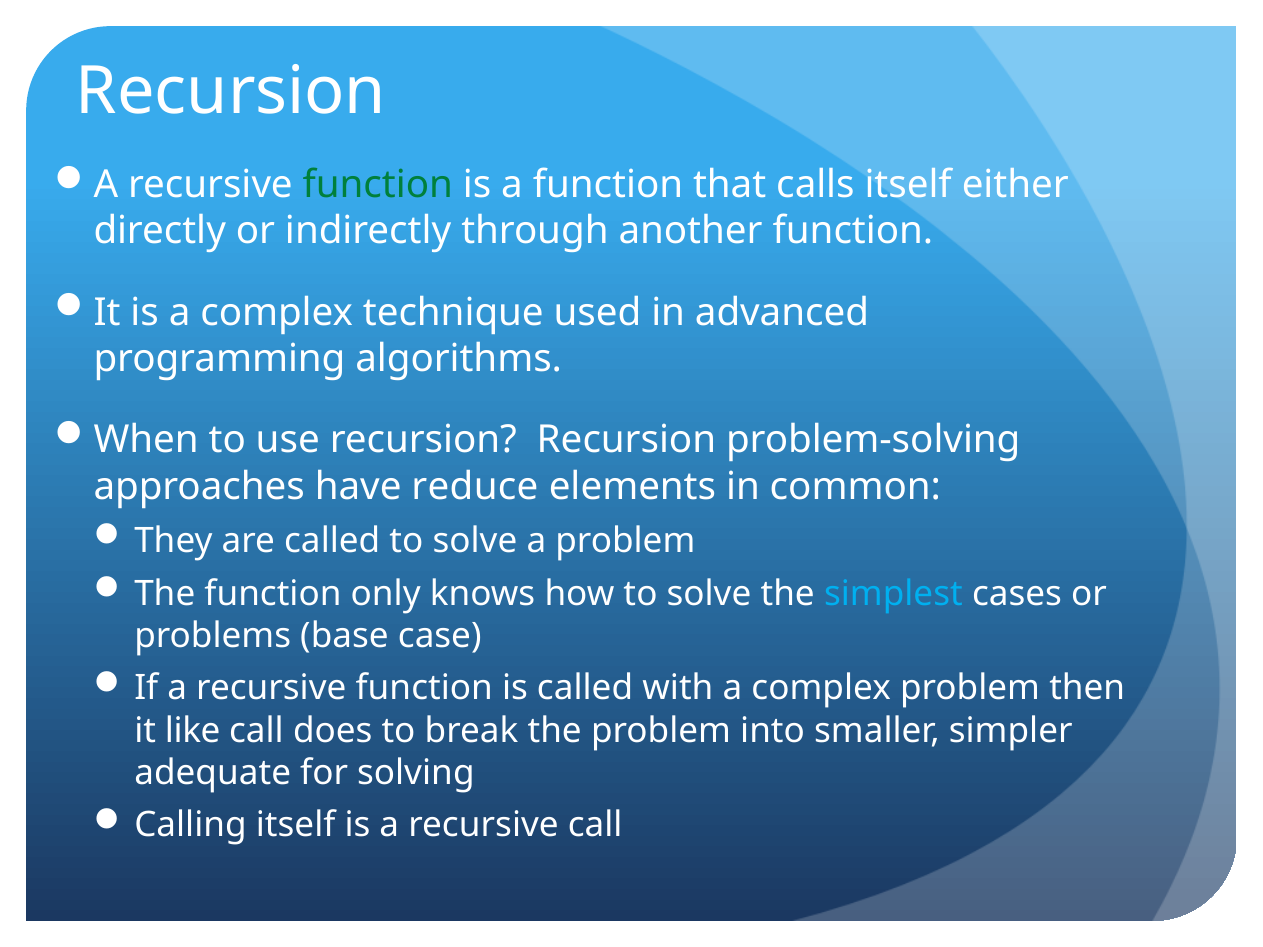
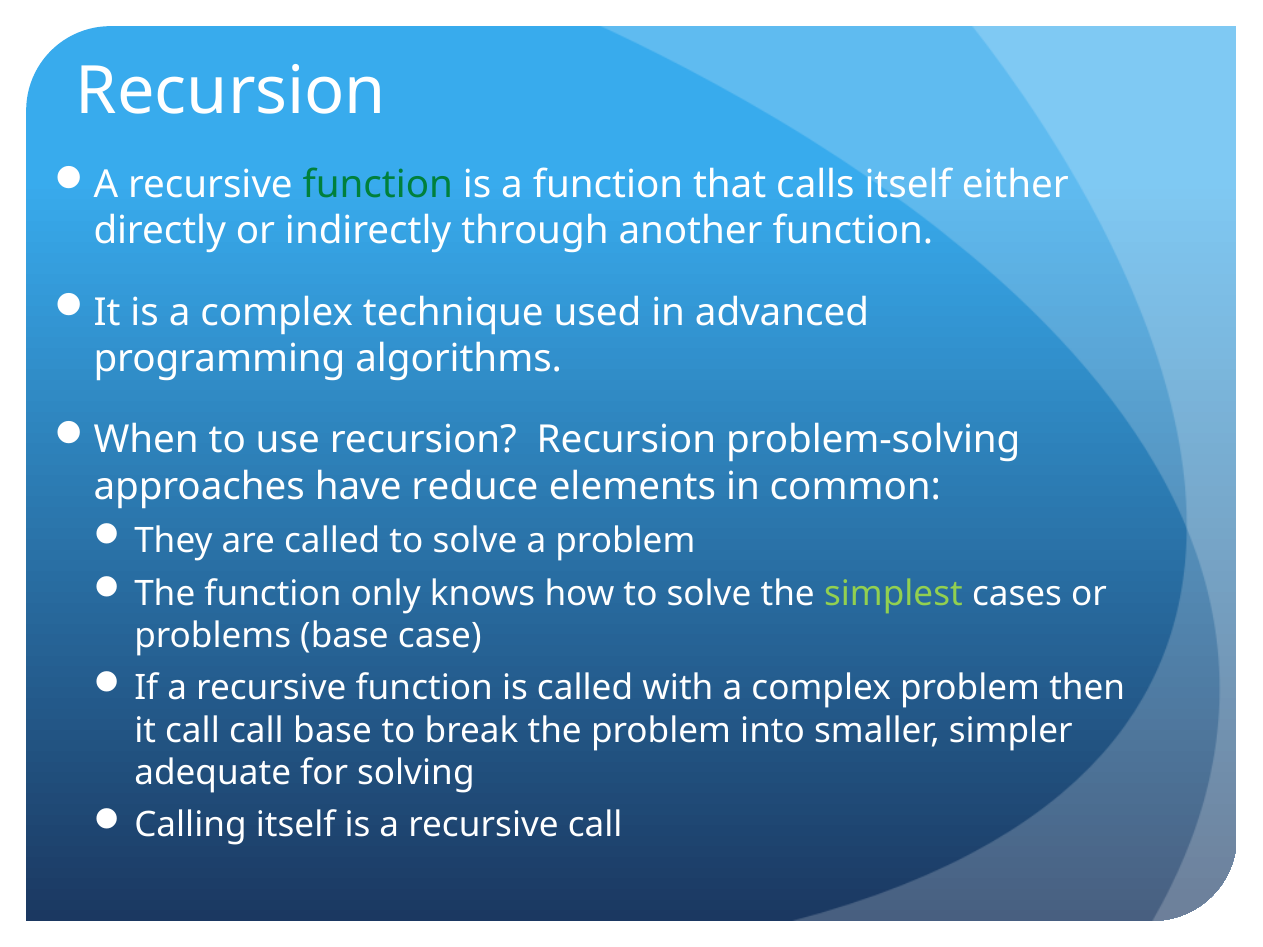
simplest colour: light blue -> light green (893, 594)
it like: like -> call (192, 731)
call does: does -> base (333, 731)
